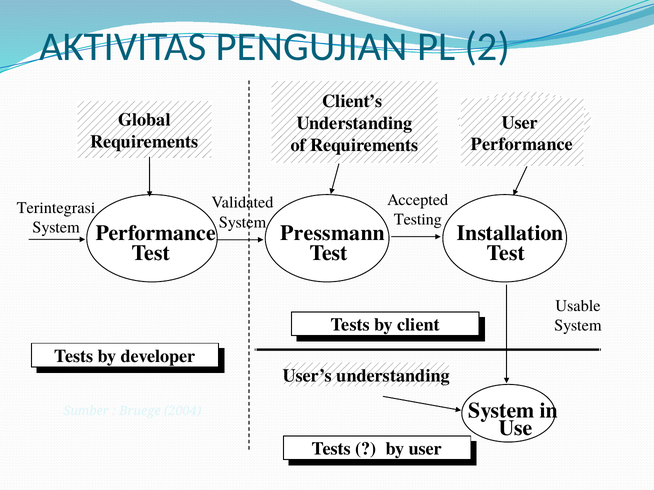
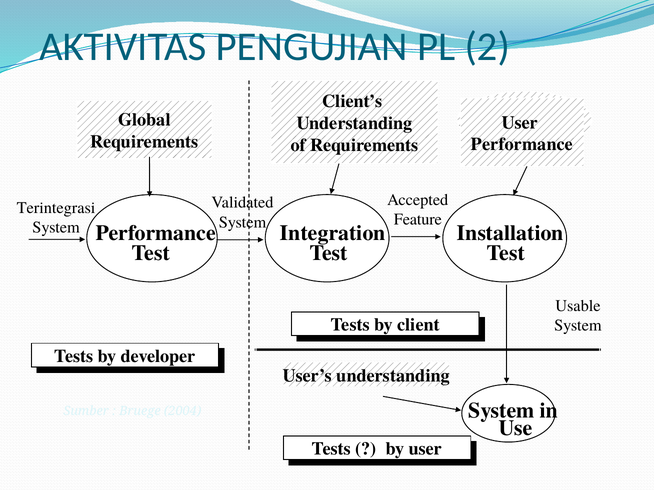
Testing: Testing -> Feature (418, 220)
Pressmann: Pressmann -> Integration (333, 233)
